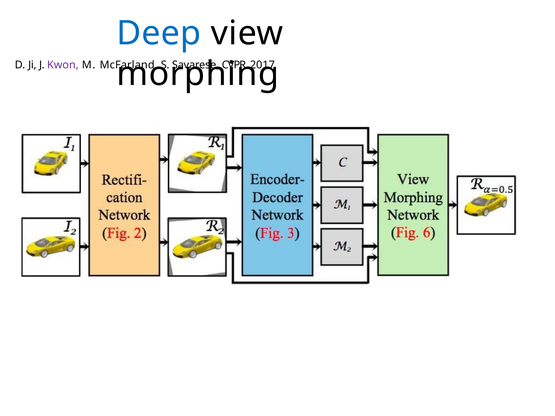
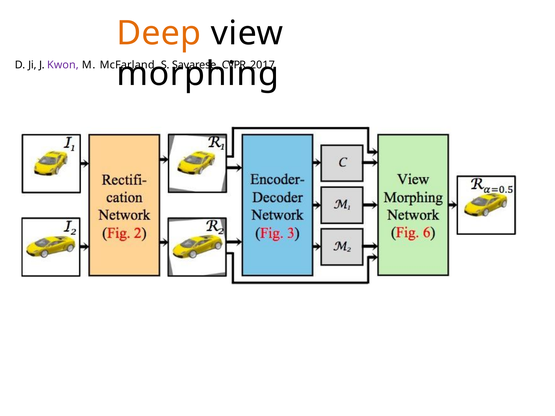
Deep colour: blue -> orange (159, 33)
